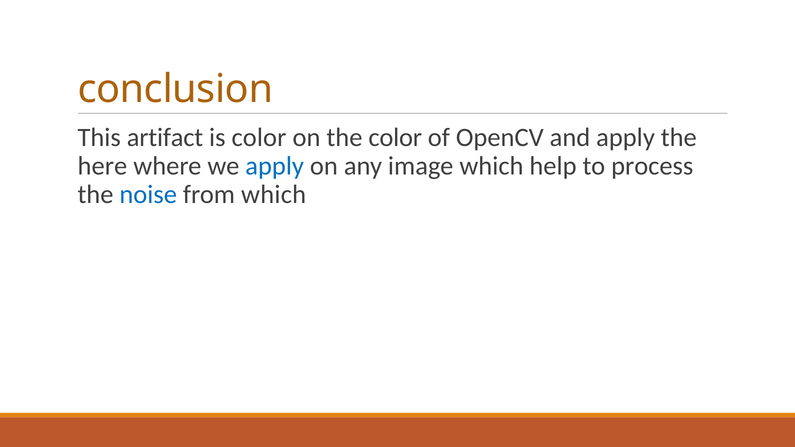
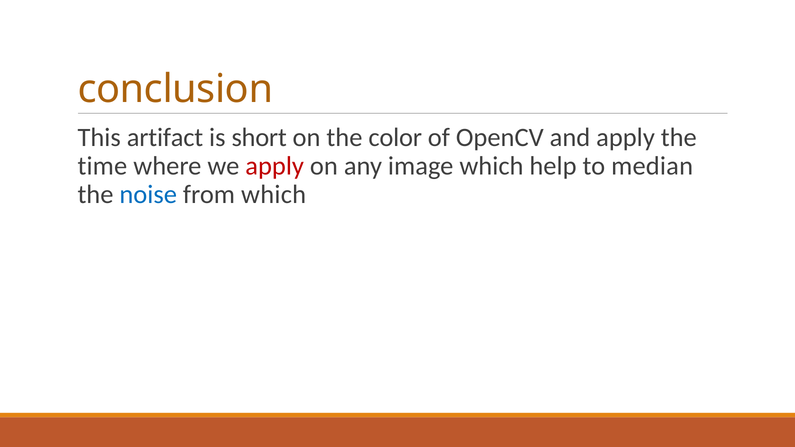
is color: color -> short (259, 137)
here: here -> time (102, 166)
apply colour: blue -> red (275, 166)
process: process -> median (652, 166)
